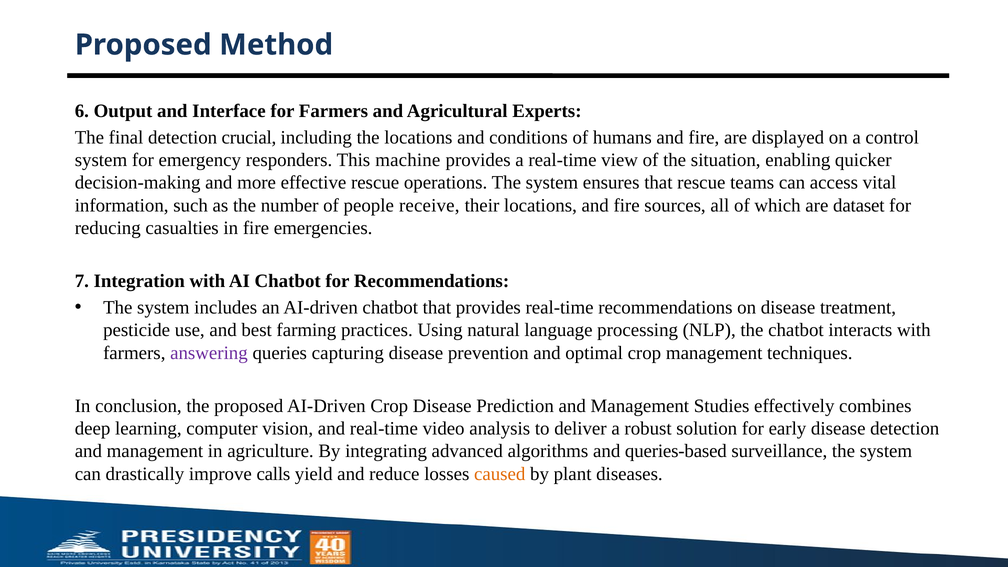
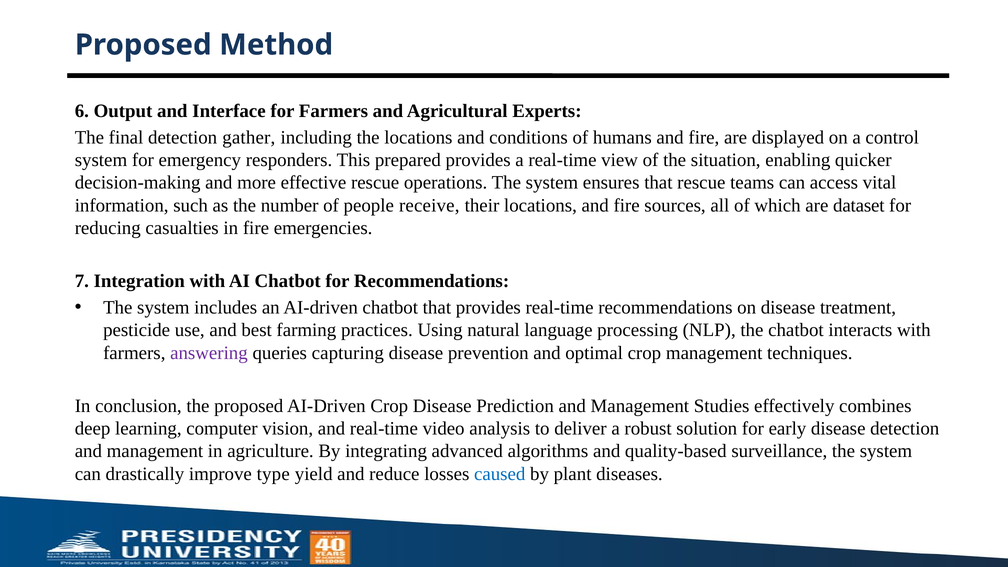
crucial: crucial -> gather (249, 137)
machine: machine -> prepared (408, 160)
queries-based: queries-based -> quality-based (676, 451)
calls: calls -> type (273, 474)
caused colour: orange -> blue (500, 474)
